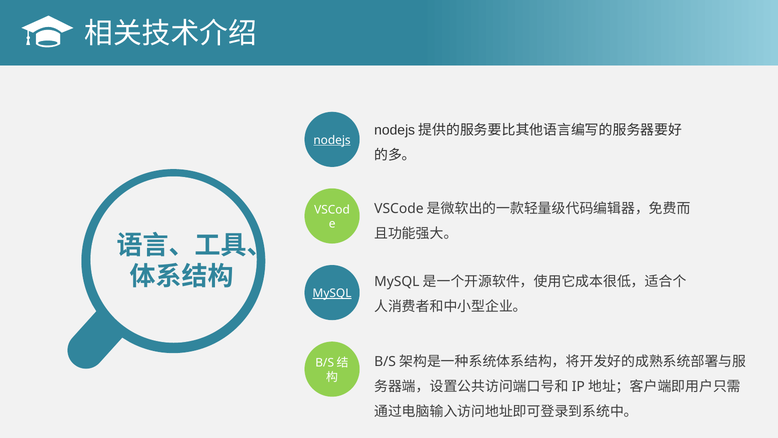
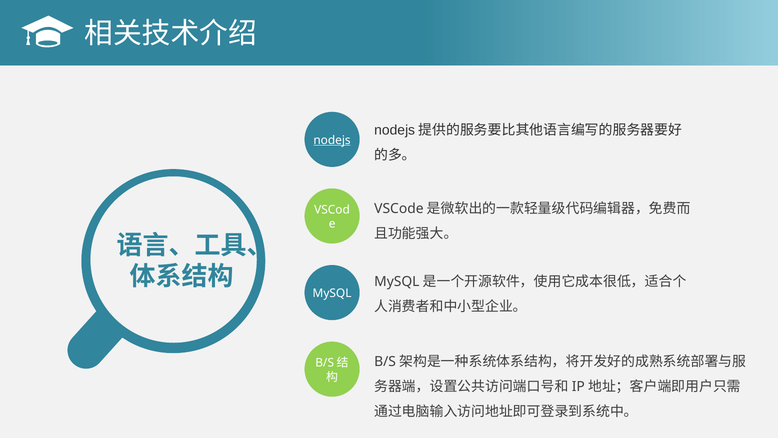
MySQL underline: present -> none (332, 293)
